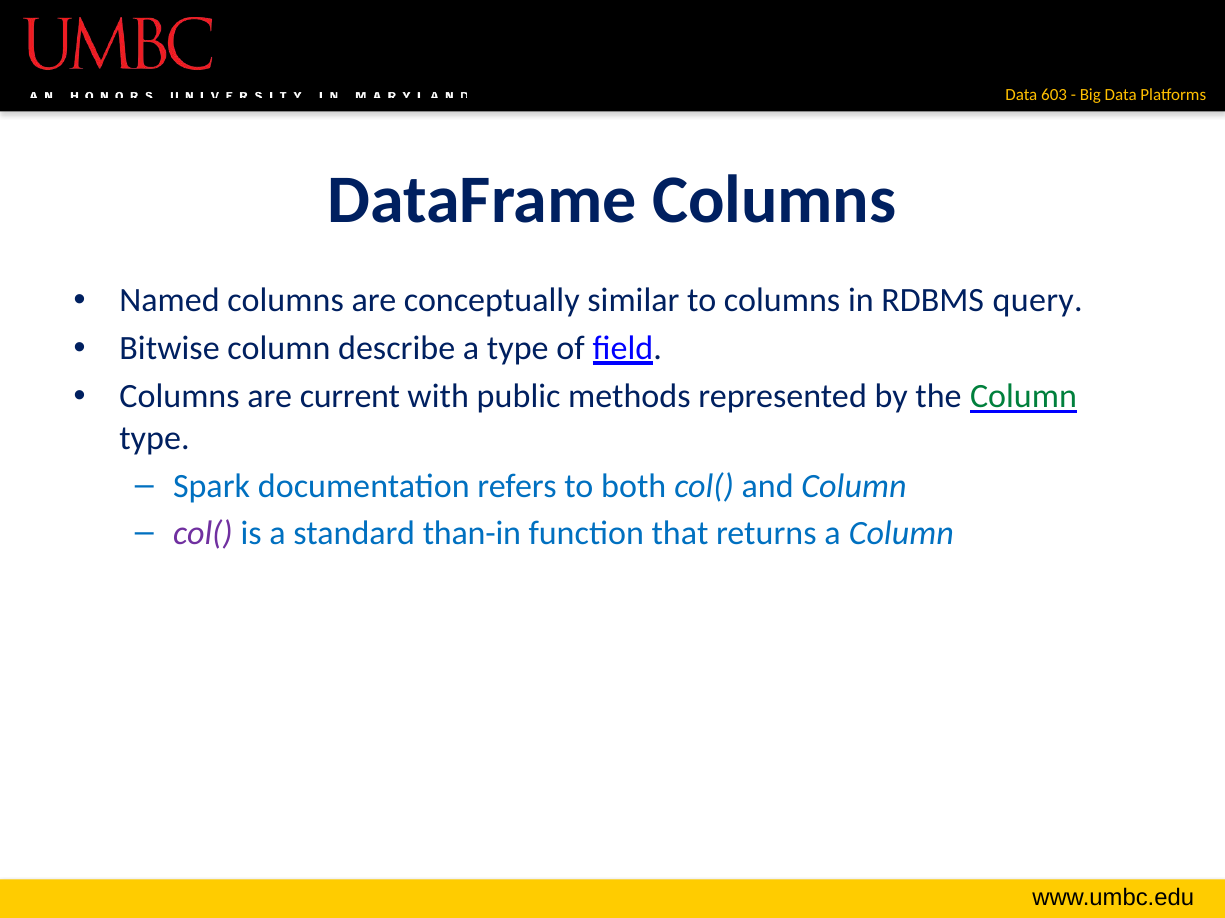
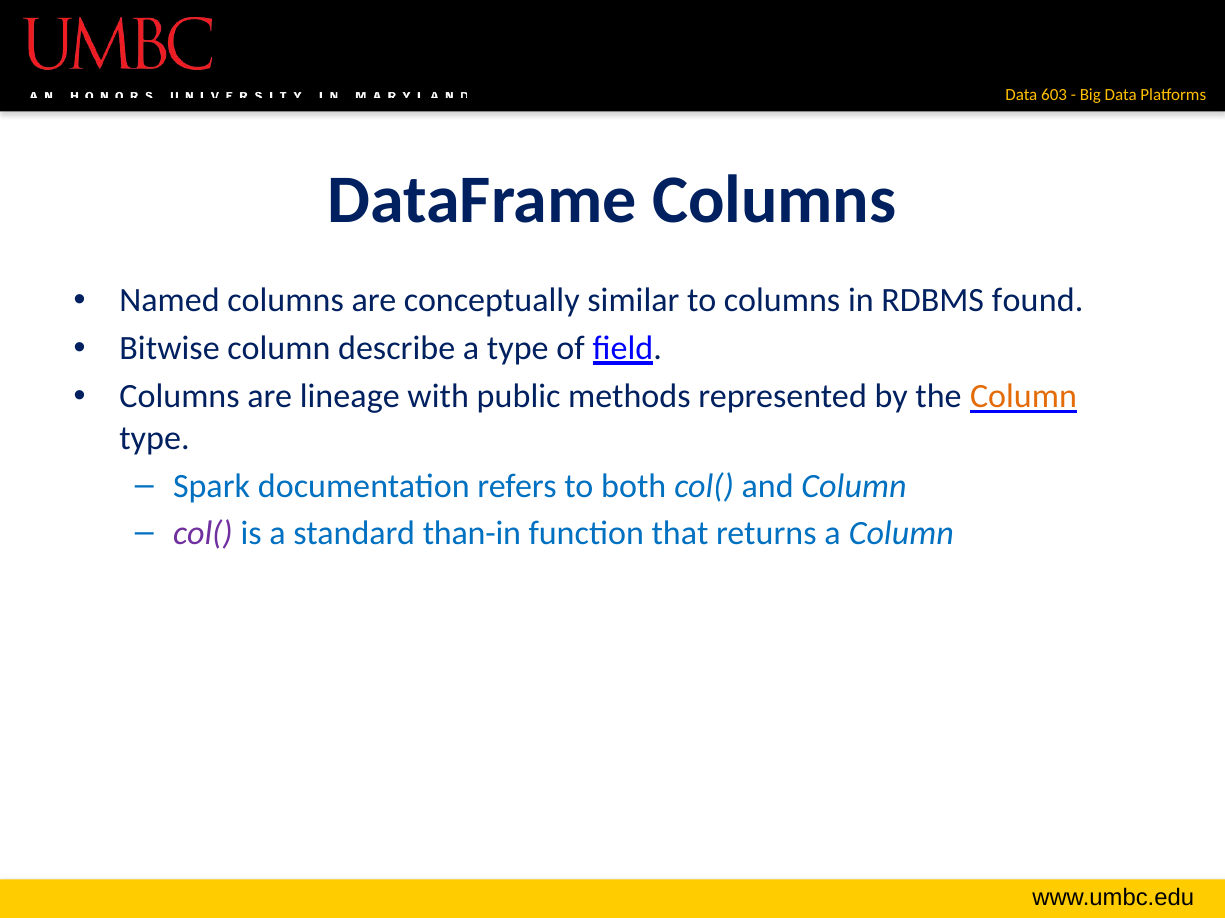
query: query -> found (1038, 301)
current: current -> lineage (350, 397)
Column colour: green -> orange (1023, 397)
